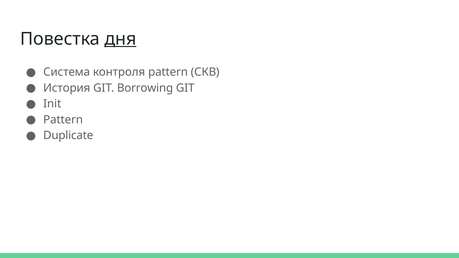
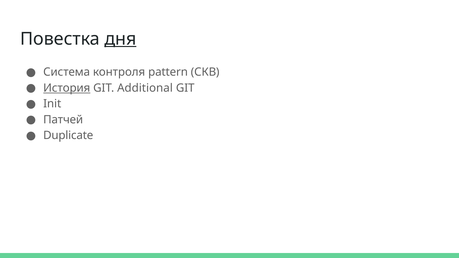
История underline: none -> present (67, 88)
Borrowing: Borrowing -> Additional (145, 88)
Pattern: Pattern -> Патчей (63, 120)
